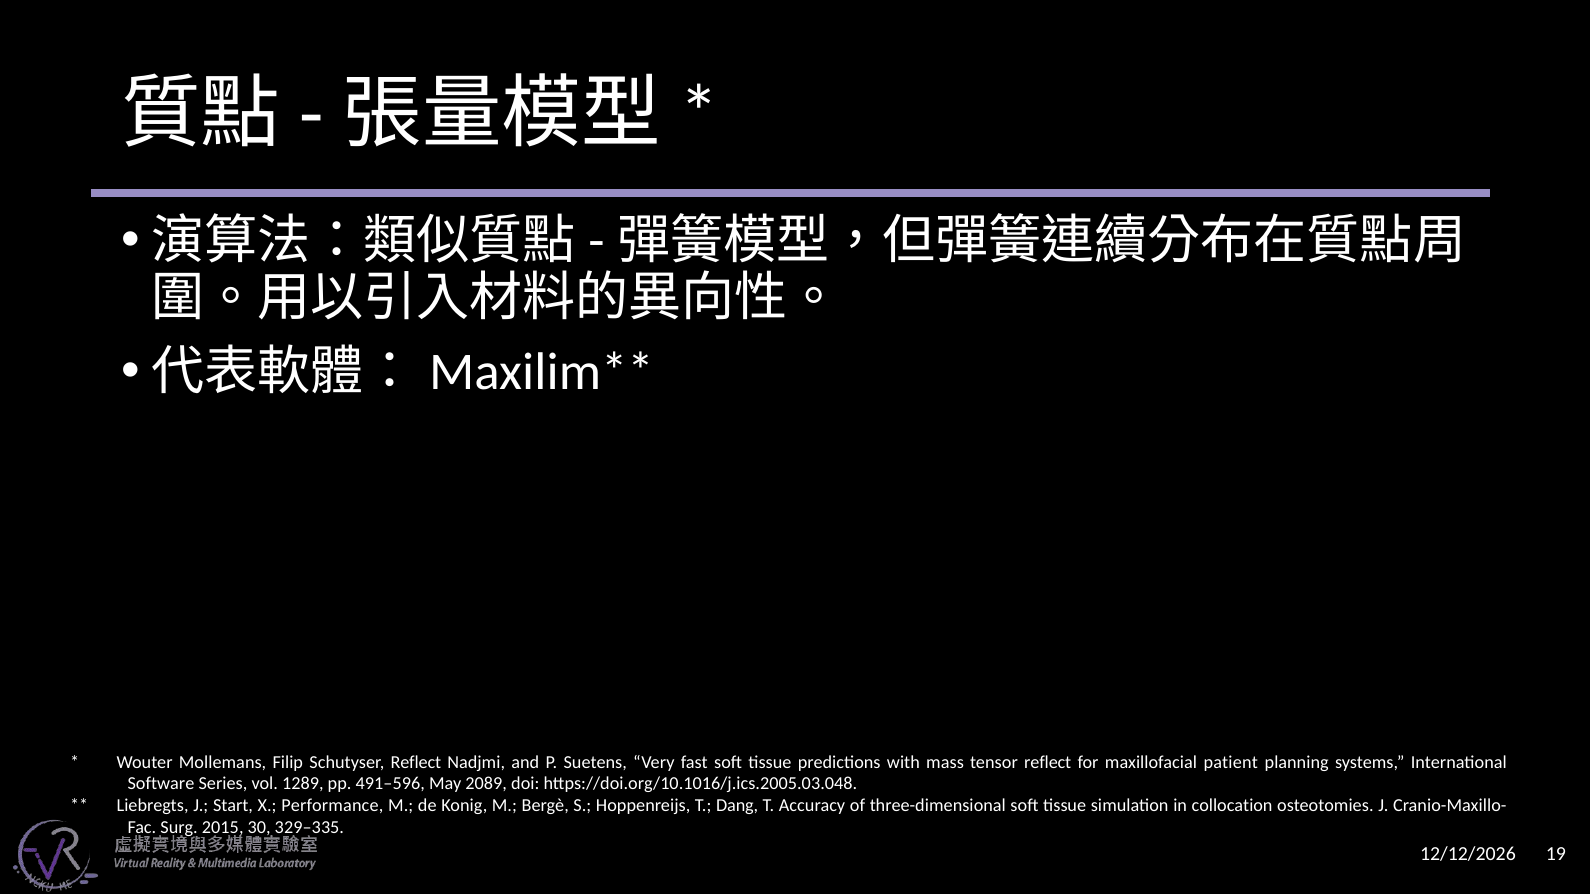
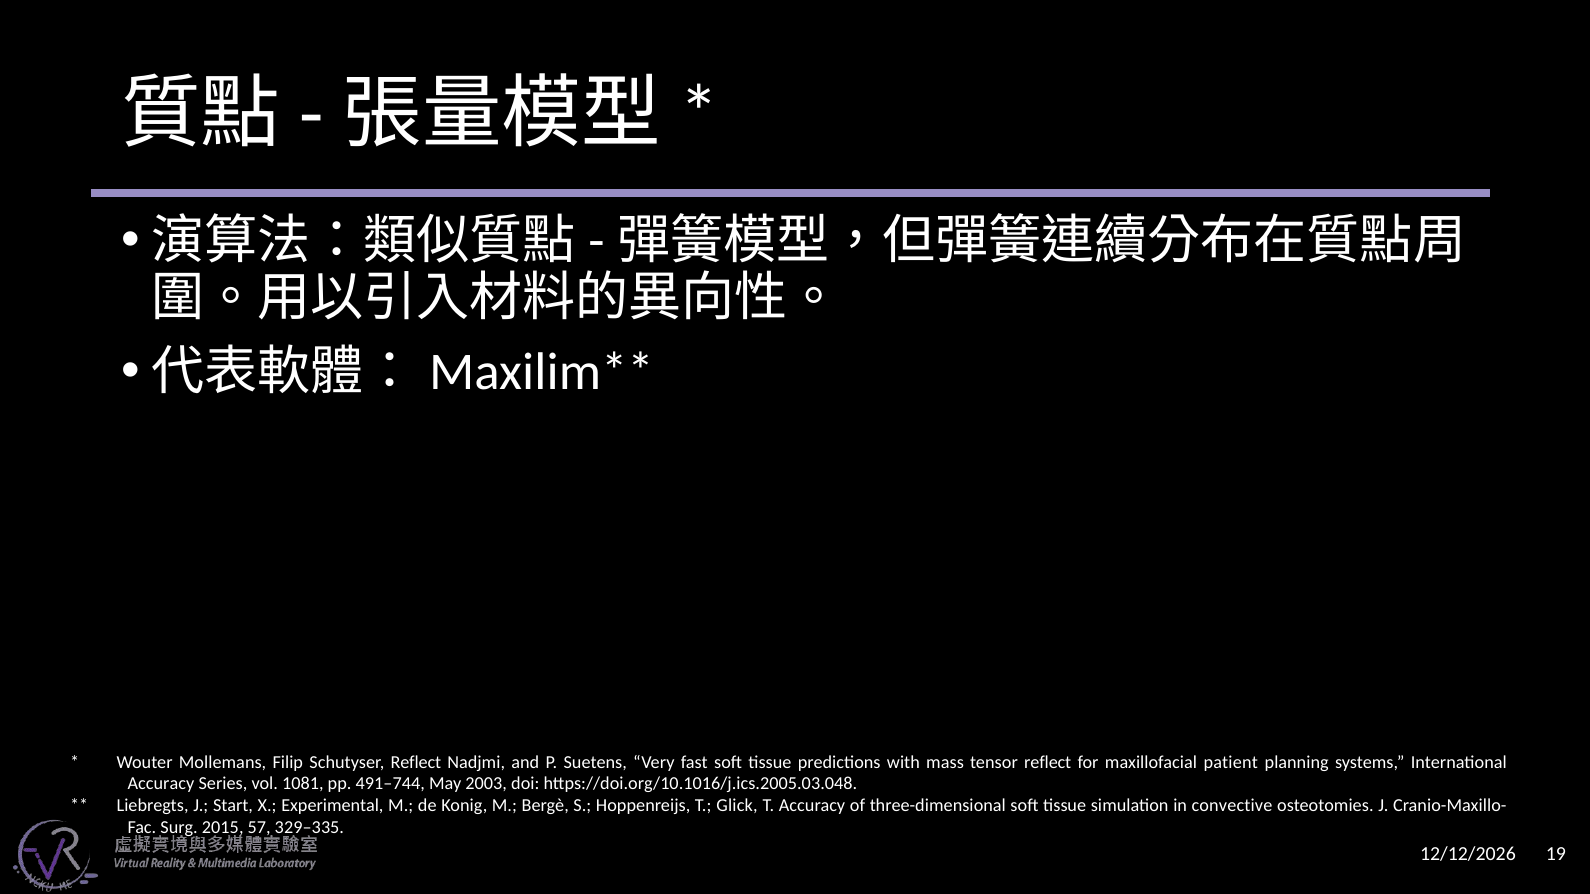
Software: Software -> Accuracy (161, 784)
1289: 1289 -> 1081 (303, 784)
491–596: 491–596 -> 491–744 (390, 784)
2089: 2089 -> 2003 (486, 784)
Performance: Performance -> Experimental (332, 806)
Dang: Dang -> Glick (737, 806)
collocation: collocation -> convective (1232, 806)
30: 30 -> 57 (259, 828)
